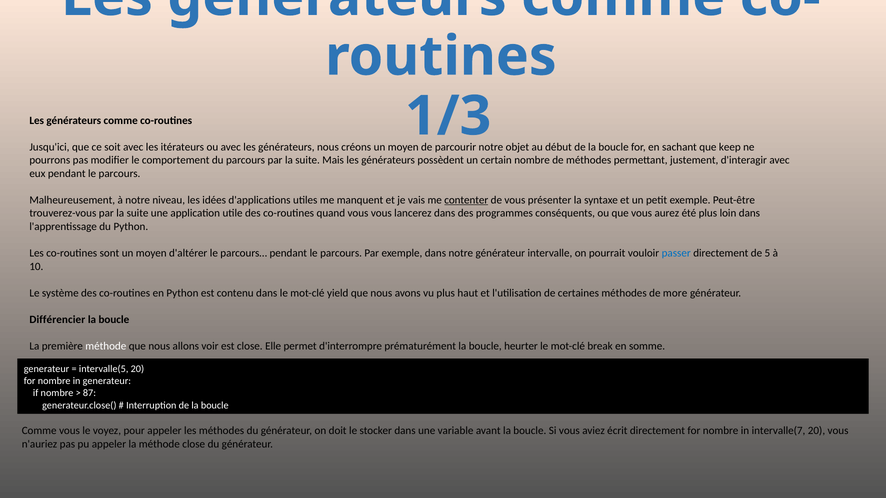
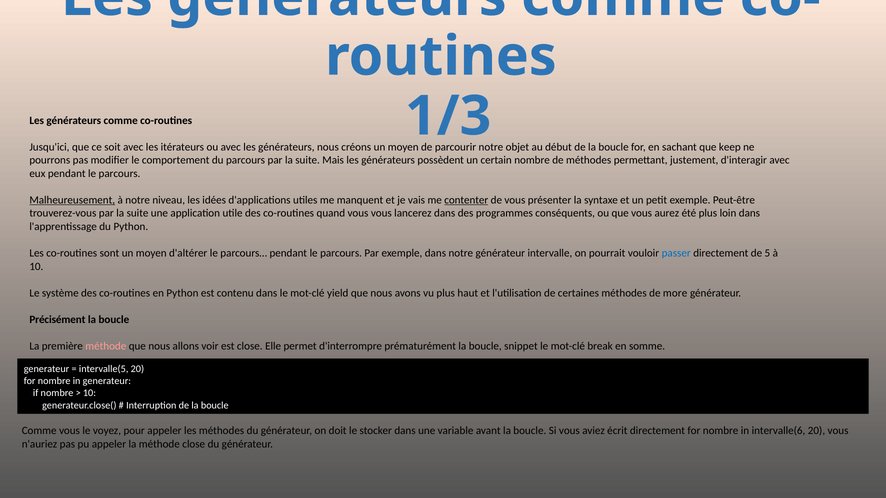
Malheureusement underline: none -> present (72, 200)
Différencier: Différencier -> Précisément (57, 320)
méthode colour: white -> pink (106, 346)
heurter: heurter -> snippet (521, 346)
87: 87 -> 10 (89, 393)
intervalle(7: intervalle(7 -> intervalle(6 (778, 431)
